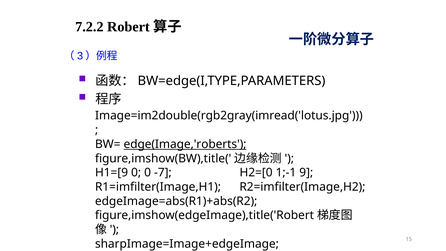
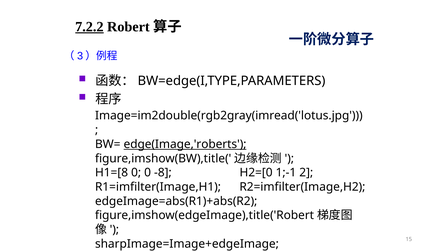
7.2.2 underline: none -> present (89, 27)
H1=[9: H1=[9 -> H1=[8 (112, 173)
-7: -7 -> -8 (163, 173)
9: 9 -> 2 (306, 173)
